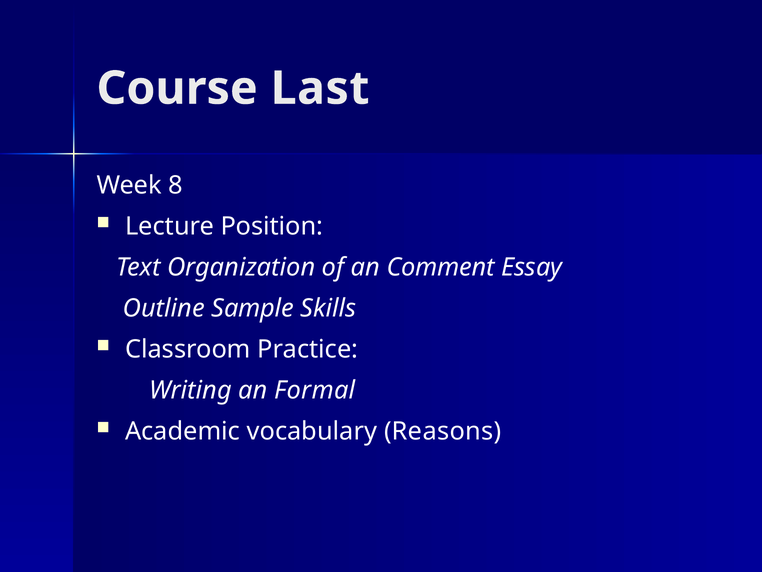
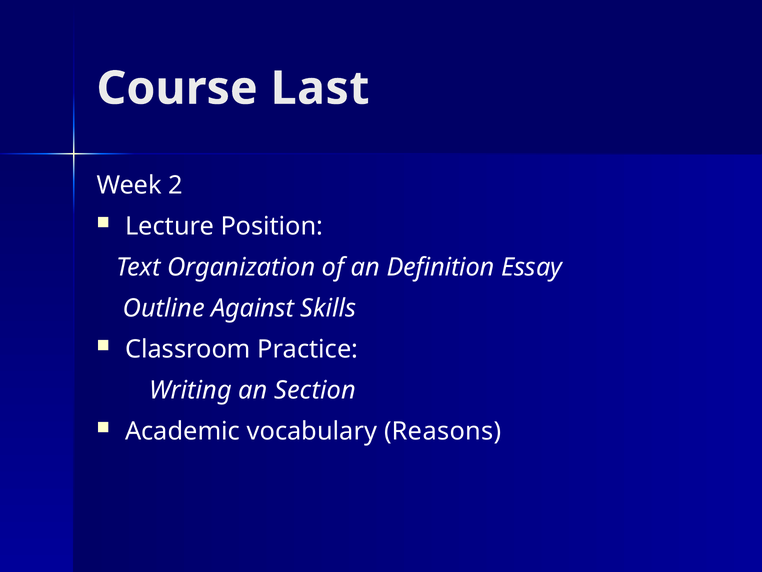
8: 8 -> 2 (176, 185)
Comment: Comment -> Definition (441, 267)
Sample: Sample -> Against (253, 308)
Formal: Formal -> Section (315, 390)
